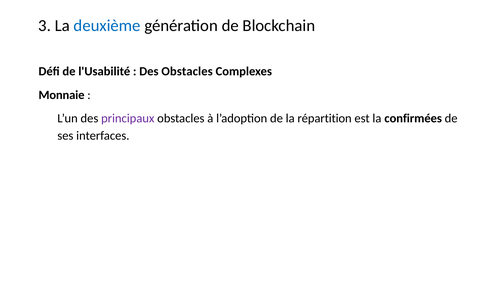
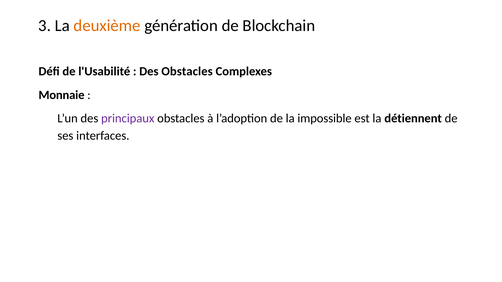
deuxième colour: blue -> orange (107, 26)
répartition: répartition -> impossible (325, 119)
confirmées: confirmées -> détiennent (413, 119)
